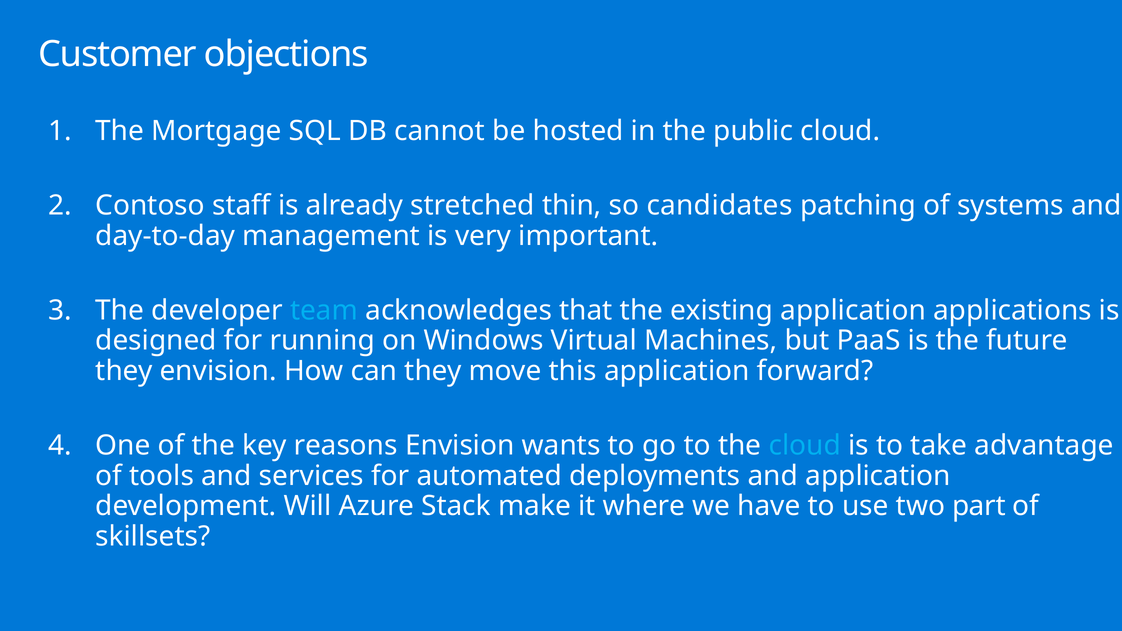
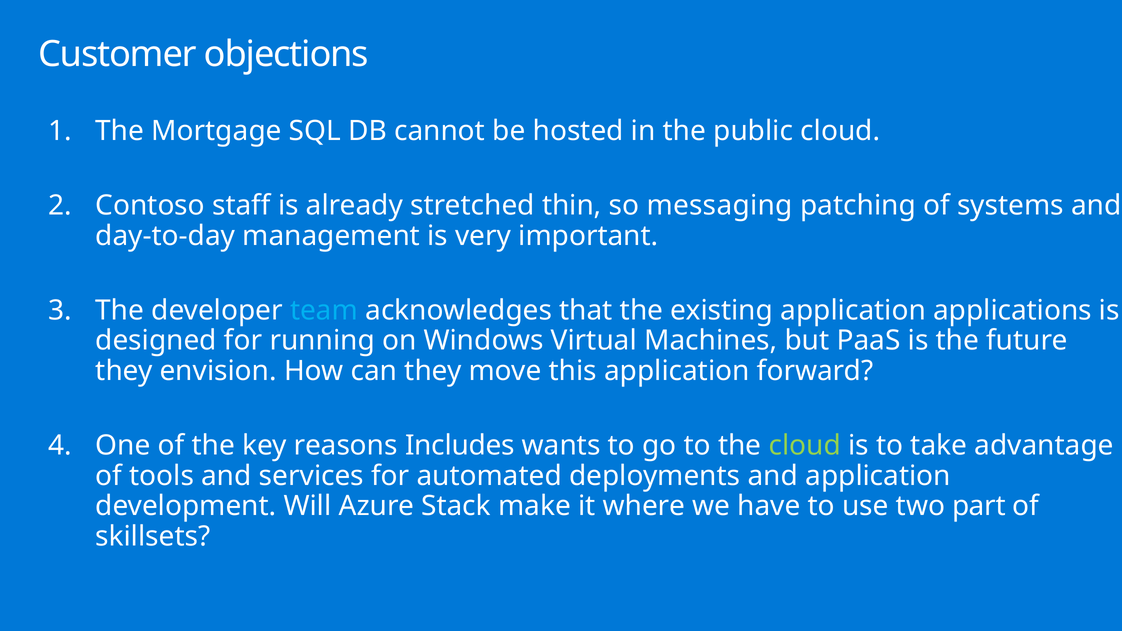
candidates: candidates -> messaging (720, 206)
reasons Envision: Envision -> Includes (460, 446)
cloud colour: light blue -> light green (805, 446)
